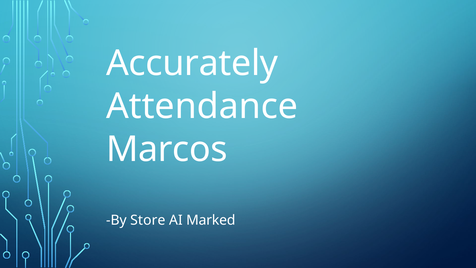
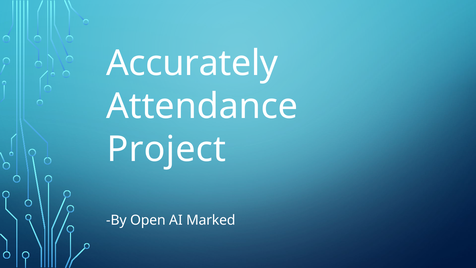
Marcos: Marcos -> Project (166, 149)
Store: Store -> Open (148, 220)
